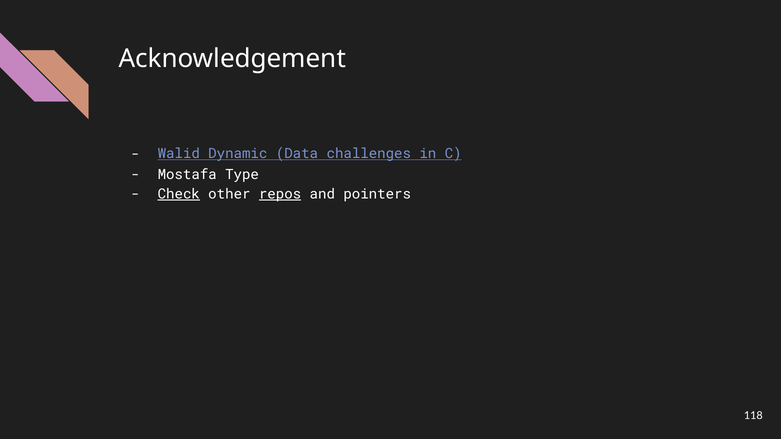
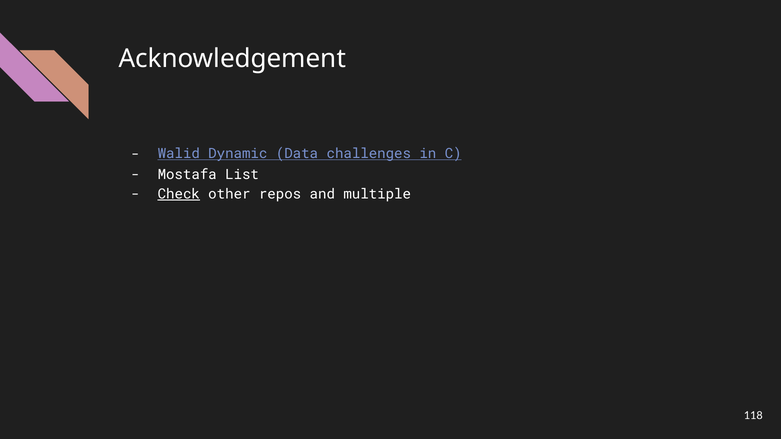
Type: Type -> List (242, 175)
repos underline: present -> none (280, 194)
pointers: pointers -> multiple (377, 194)
